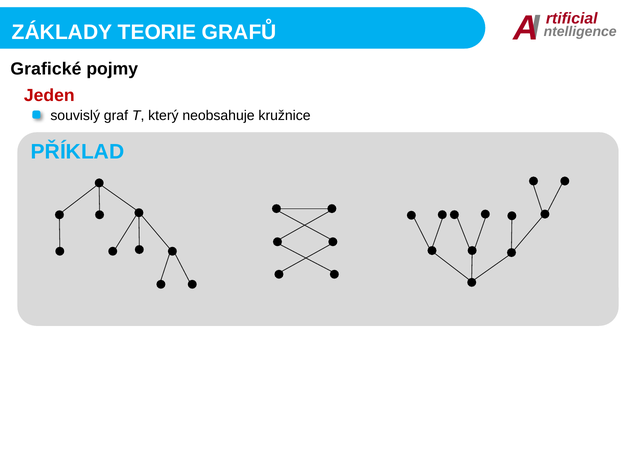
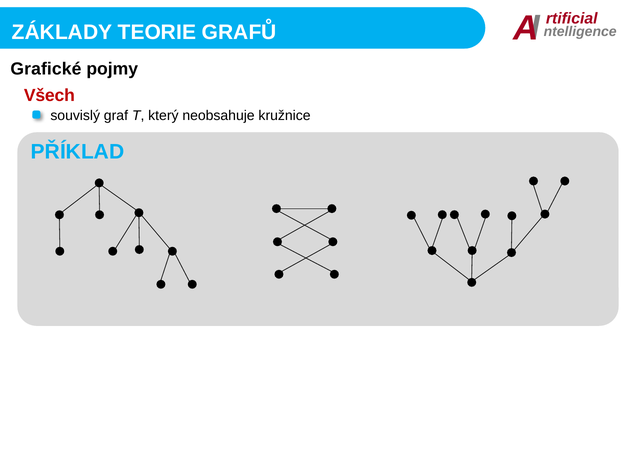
Jeden: Jeden -> Všech (49, 95)
